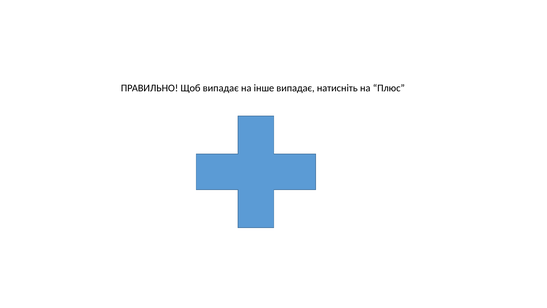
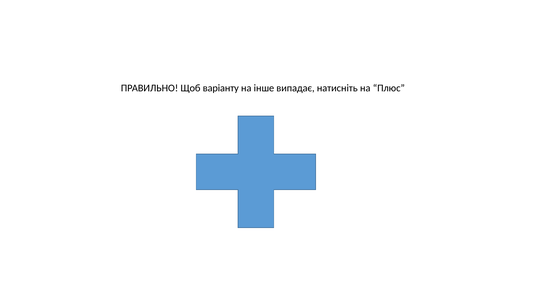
Щоб випадає: випадає -> варіанту (221, 88)
